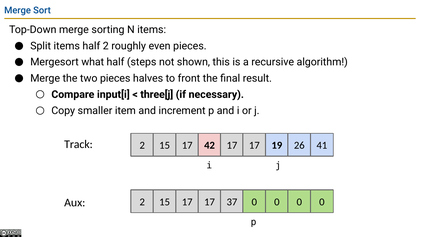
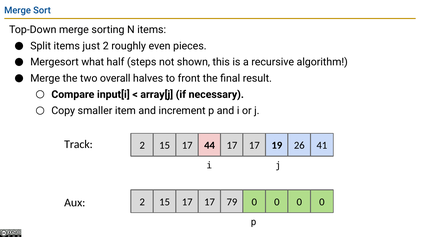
items half: half -> just (91, 46)
two pieces: pieces -> overall (115, 78)
three[j: three[j -> array[j (157, 95)
42: 42 -> 44 (210, 146)
37: 37 -> 79 (232, 202)
